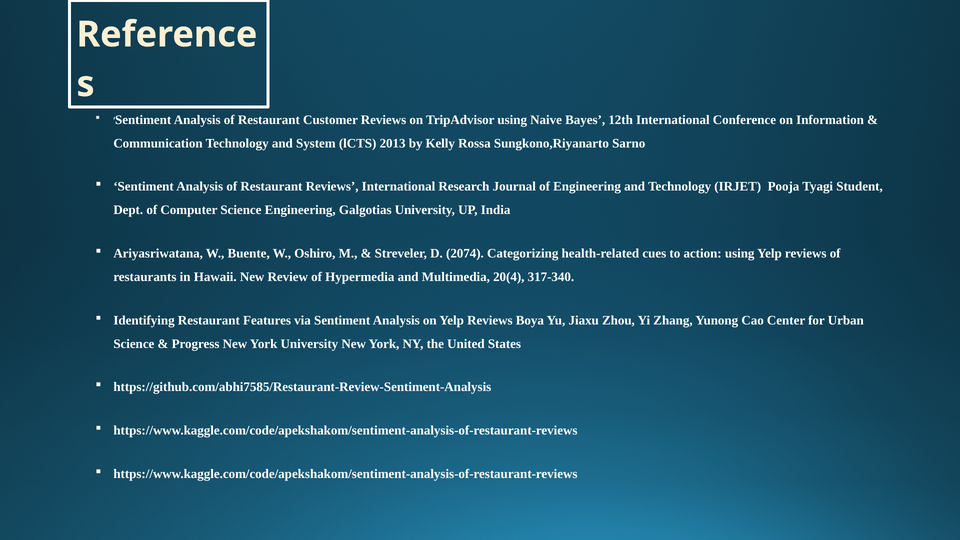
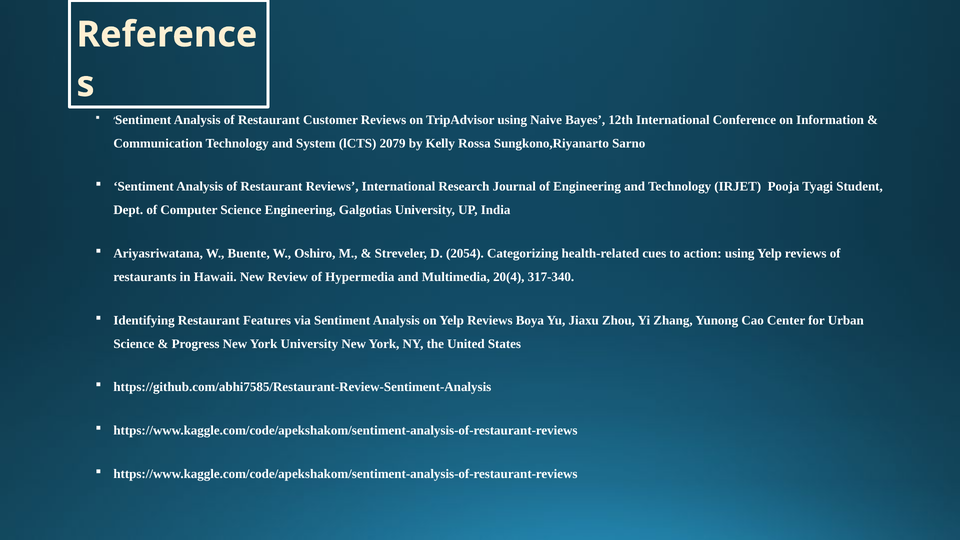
2013: 2013 -> 2079 (393, 143)
2074: 2074 -> 2054 (465, 253)
